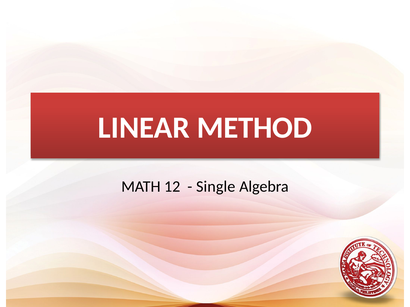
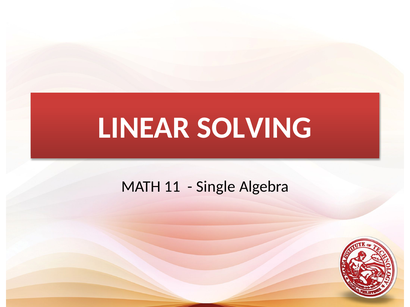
METHOD: METHOD -> SOLVING (254, 128)
12: 12 -> 11 (172, 187)
